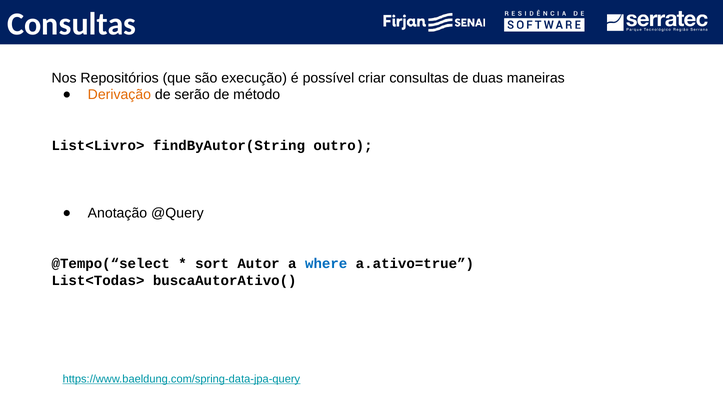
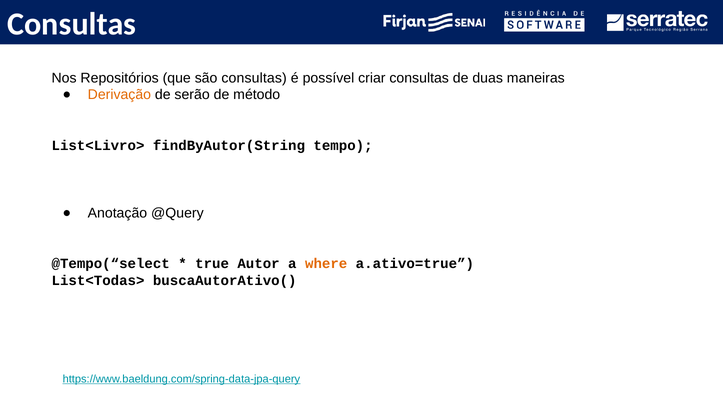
são execução: execução -> consultas (254, 78)
outro: outro -> tempo (343, 145)
sort: sort -> true (212, 264)
where colour: blue -> orange (326, 264)
